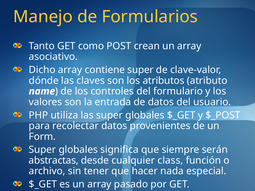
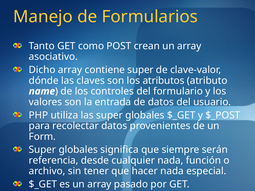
abstractas: abstractas -> referencia (54, 161)
cualquier class: class -> nada (170, 161)
